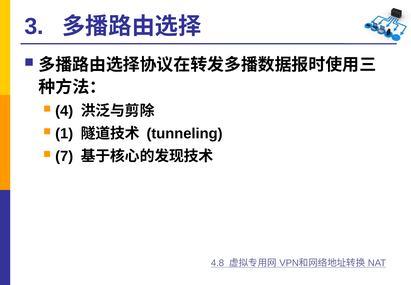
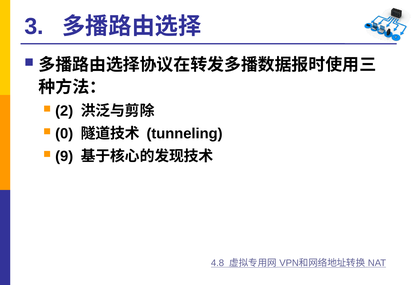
4: 4 -> 2 (64, 111)
1: 1 -> 0 (64, 134)
7: 7 -> 9 (64, 156)
